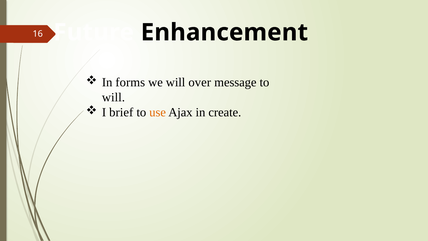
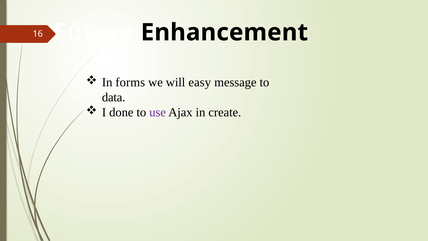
over: over -> easy (200, 82)
will: will -> data (114, 97)
brief: brief -> done (121, 112)
use colour: orange -> purple (158, 112)
